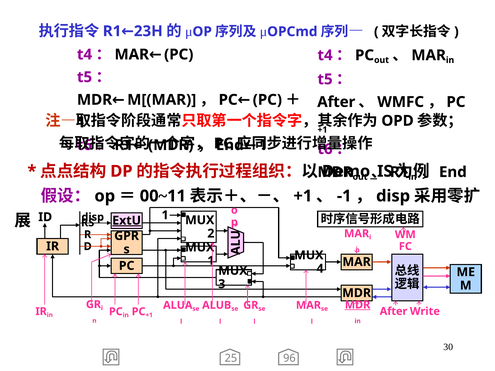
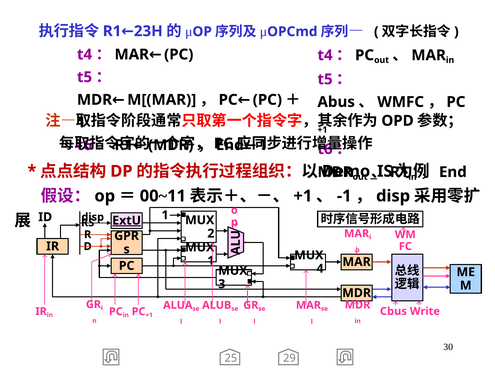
After: After -> Abus (336, 102)
MDR underline: present -> none (358, 305)
After: After -> Cbus (393, 311)
96: 96 -> 29 (289, 359)
